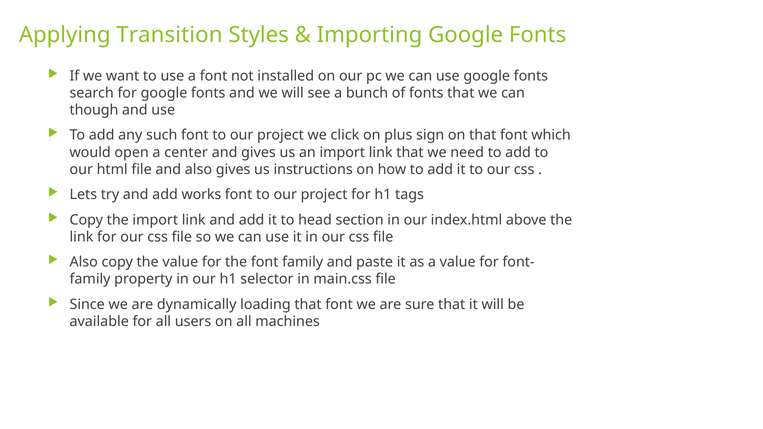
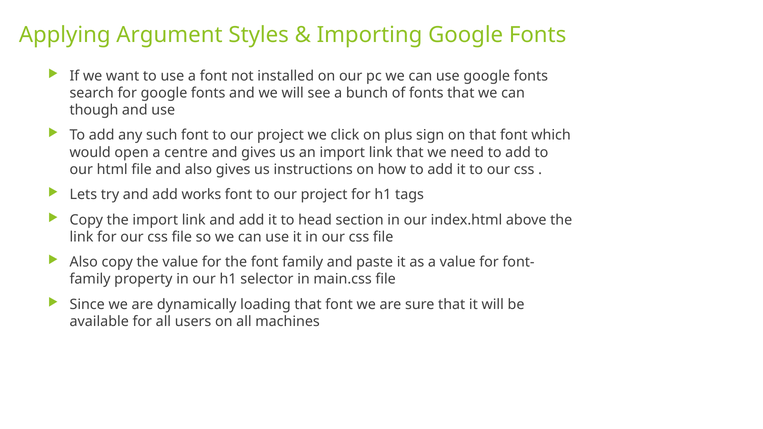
Transition: Transition -> Argument (169, 35)
center: center -> centre (186, 152)
